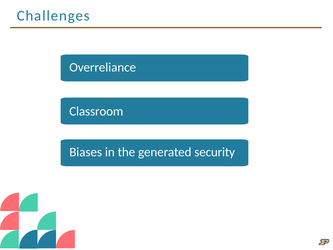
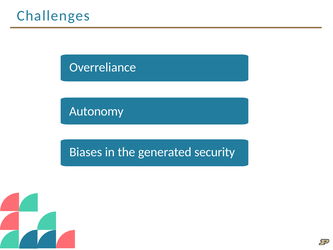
Classroom: Classroom -> Autonomy (96, 111)
